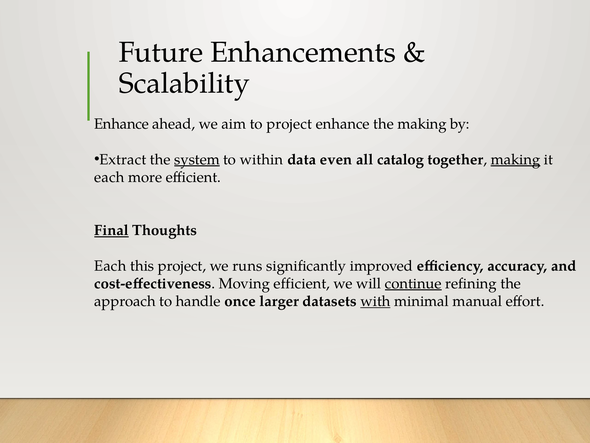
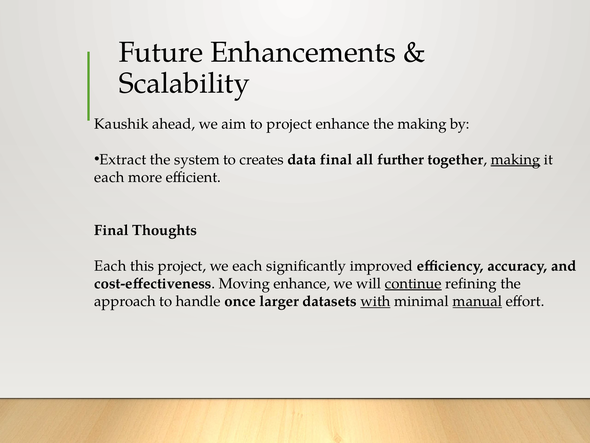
Enhance: Enhance -> Kaushik (121, 124)
system underline: present -> none (197, 159)
within: within -> creates (262, 159)
data even: even -> final (336, 159)
catalog: catalog -> further (400, 159)
Final underline: present -> none (111, 230)
we runs: runs -> each (247, 266)
Moving efficient: efficient -> enhance (302, 283)
manual underline: none -> present (477, 301)
